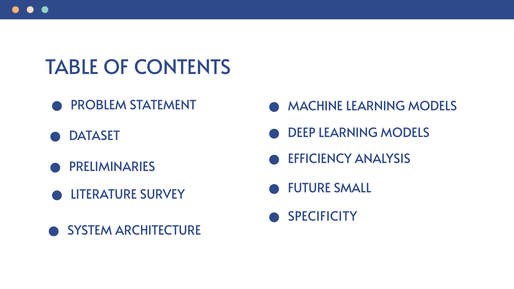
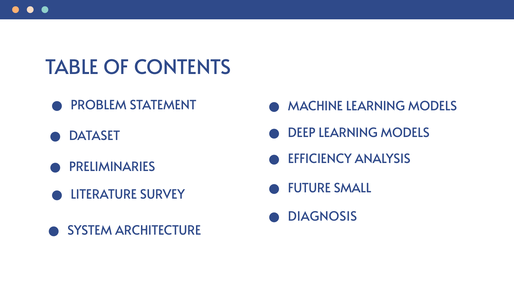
SPECIFICITY: SPECIFICITY -> DIAGNOSIS (322, 217)
